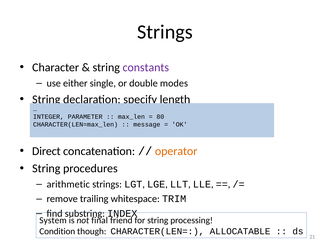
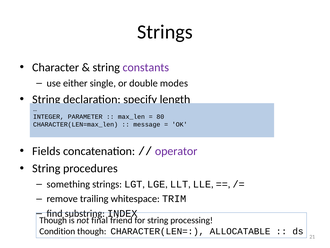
Direct: Direct -> Fields (46, 151)
operator colour: orange -> purple (176, 151)
arithmetic: arithmetic -> something (68, 184)
System: System -> Though (53, 220)
